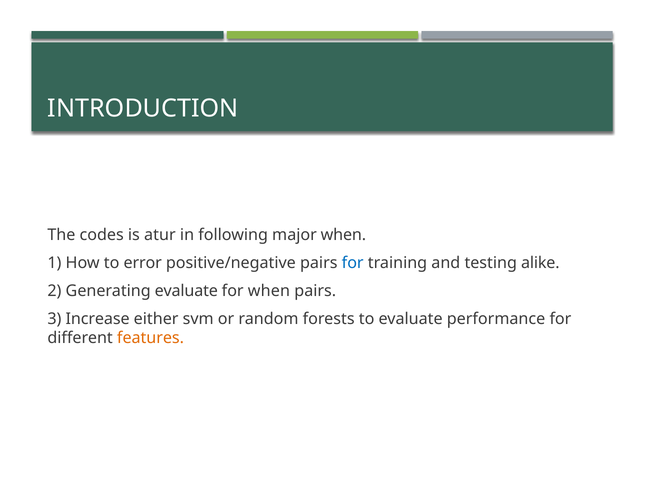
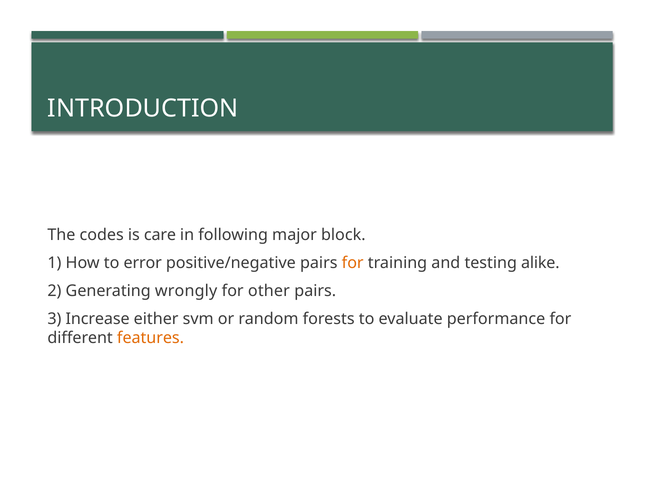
atur: atur -> care (160, 235)
major when: when -> block (343, 235)
for colour: blue -> orange (353, 263)
Generating evaluate: evaluate -> wrongly (186, 291)
for when: when -> other (269, 291)
